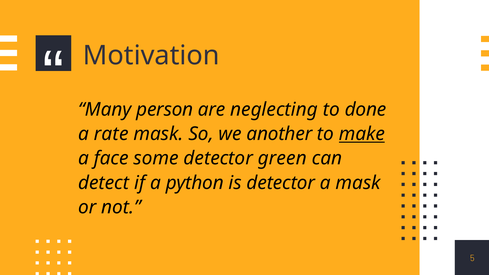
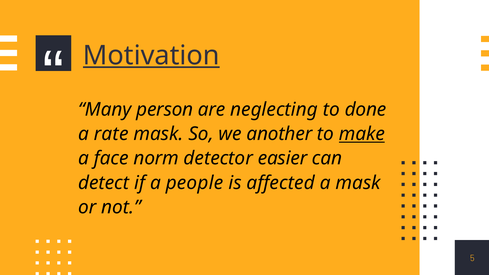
Motivation underline: none -> present (151, 56)
some: some -> norm (156, 158)
green: green -> easier (283, 158)
python: python -> people (195, 183)
is detector: detector -> affected (281, 183)
